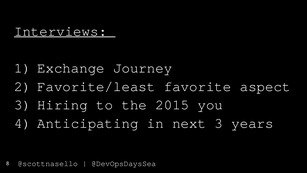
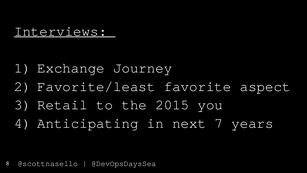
Hiring: Hiring -> Retail (62, 105)
next 3: 3 -> 7 (219, 123)
